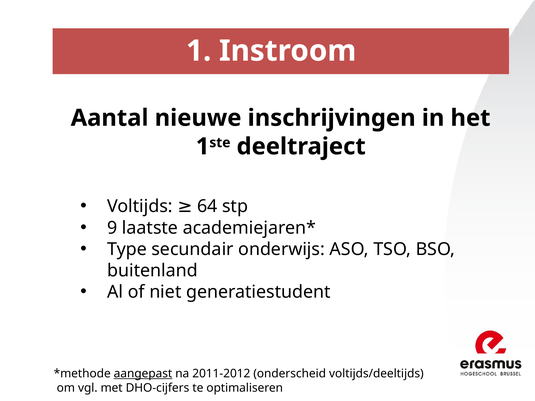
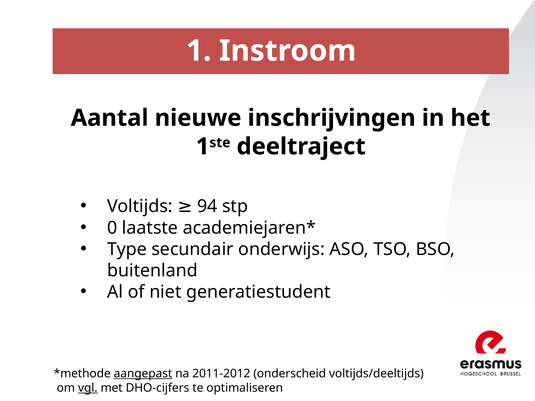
64: 64 -> 94 (207, 207)
9: 9 -> 0 (112, 228)
vgl underline: none -> present (88, 388)
